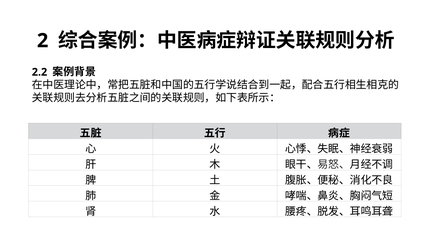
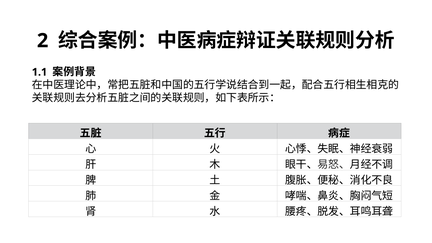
2.2: 2.2 -> 1.1 (40, 72)
